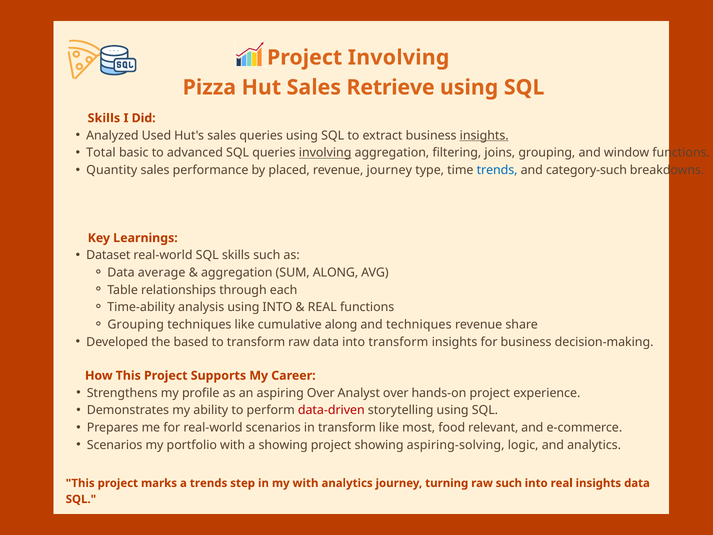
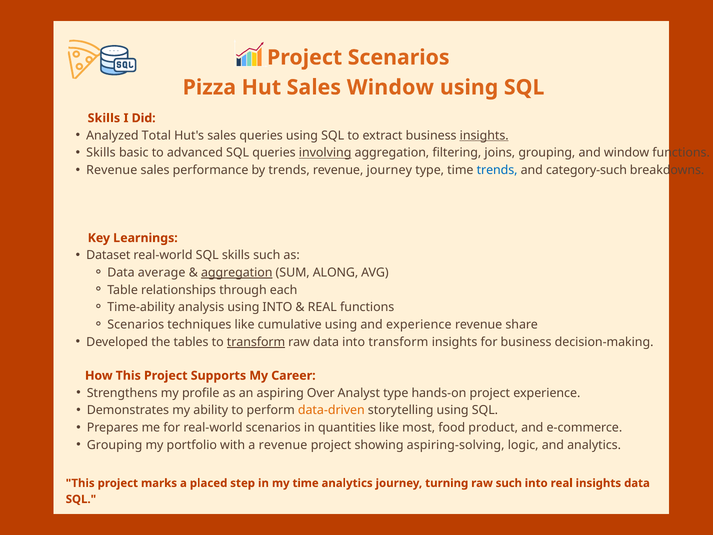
Project Involving: Involving -> Scenarios (399, 57)
Sales Retrieve: Retrieve -> Window (390, 87)
Used: Used -> Total (156, 135)
Total: Total -> Skills (101, 153)
Quantity: Quantity -> Revenue (112, 170)
by placed: placed -> trends (289, 170)
aggregation underline: none -> present (237, 273)
Grouping: Grouping -> Scenarios (136, 325)
cumulative along: along -> using (341, 325)
and techniques: techniques -> experience (419, 325)
based: based -> tables (191, 342)
transform underline: none -> present (256, 342)
Analyst over: over -> type (396, 393)
data-driven colour: red -> orange (331, 410)
in transform: transform -> quantities (347, 427)
relevant: relevant -> product (493, 427)
Scenarios: Scenarios -> Grouping (115, 445)
a showing: showing -> revenue (283, 445)
a trends: trends -> placed (209, 483)
my with: with -> time (306, 483)
